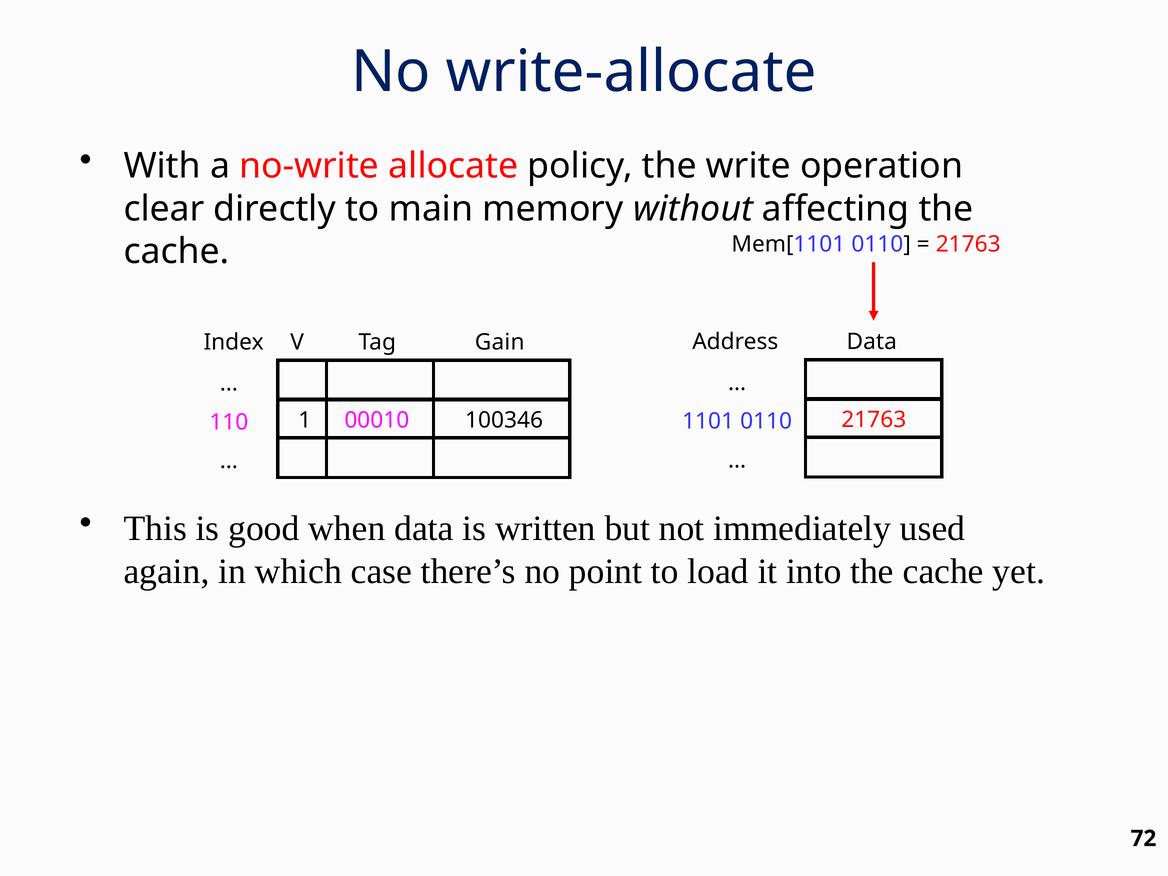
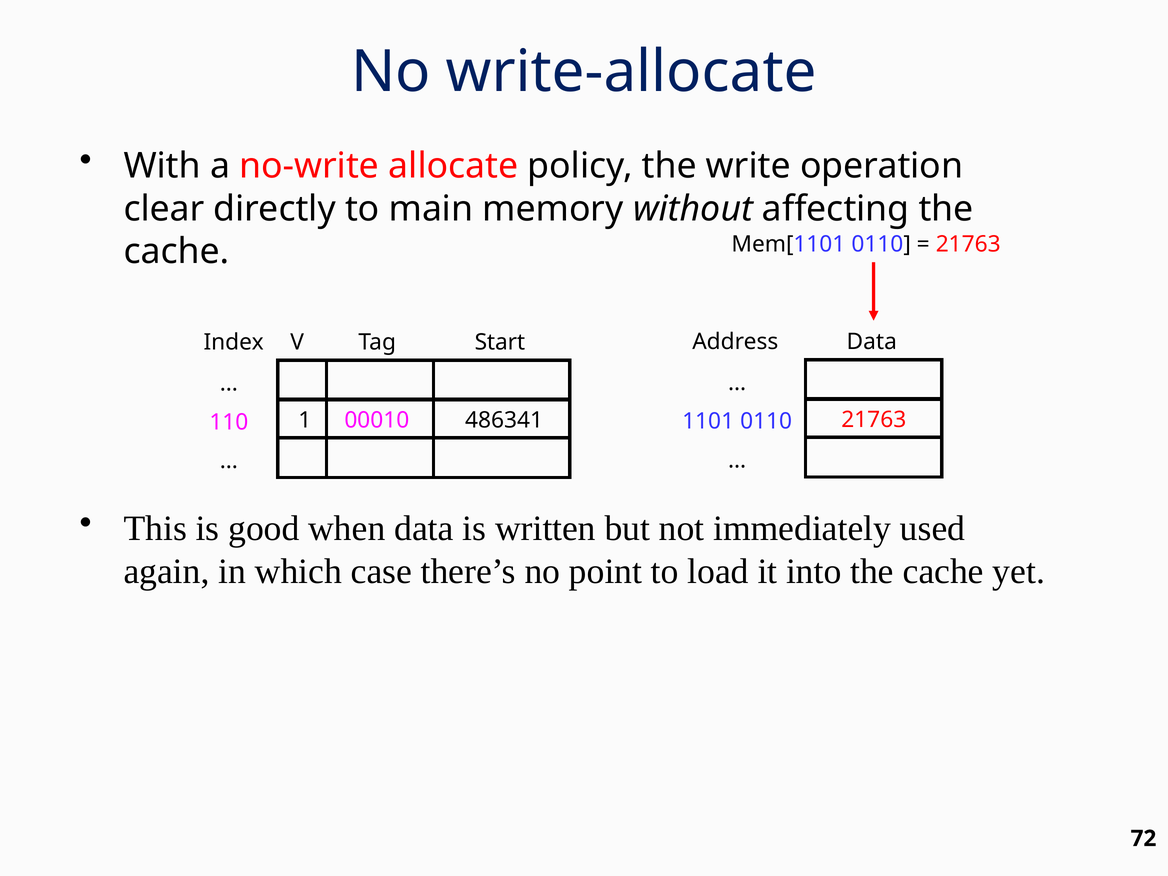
Gain: Gain -> Start (500, 342)
100346: 100346 -> 486341 (504, 420)
